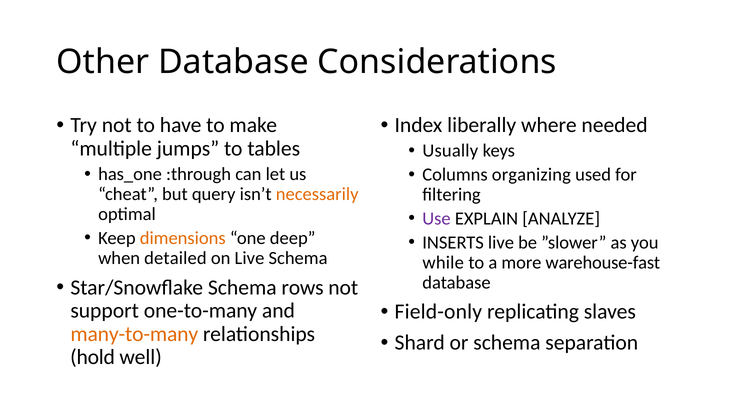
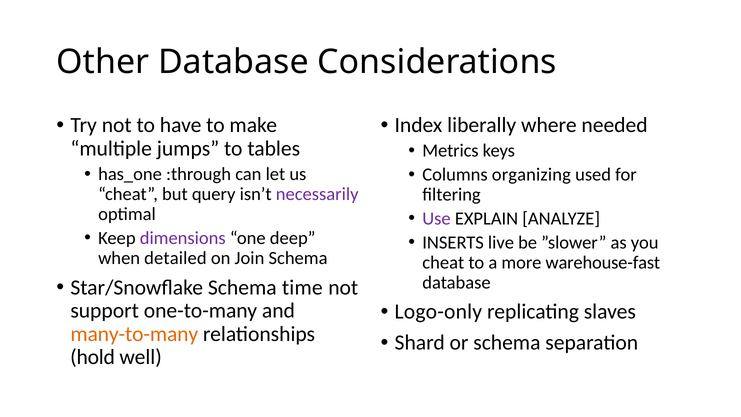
Usually: Usually -> Metrics (450, 151)
necessarily colour: orange -> purple (317, 194)
dimensions colour: orange -> purple (183, 238)
on Live: Live -> Join (249, 258)
while: while -> cheat (443, 262)
rows: rows -> time (302, 287)
Field-only: Field-only -> Logo-only (438, 312)
